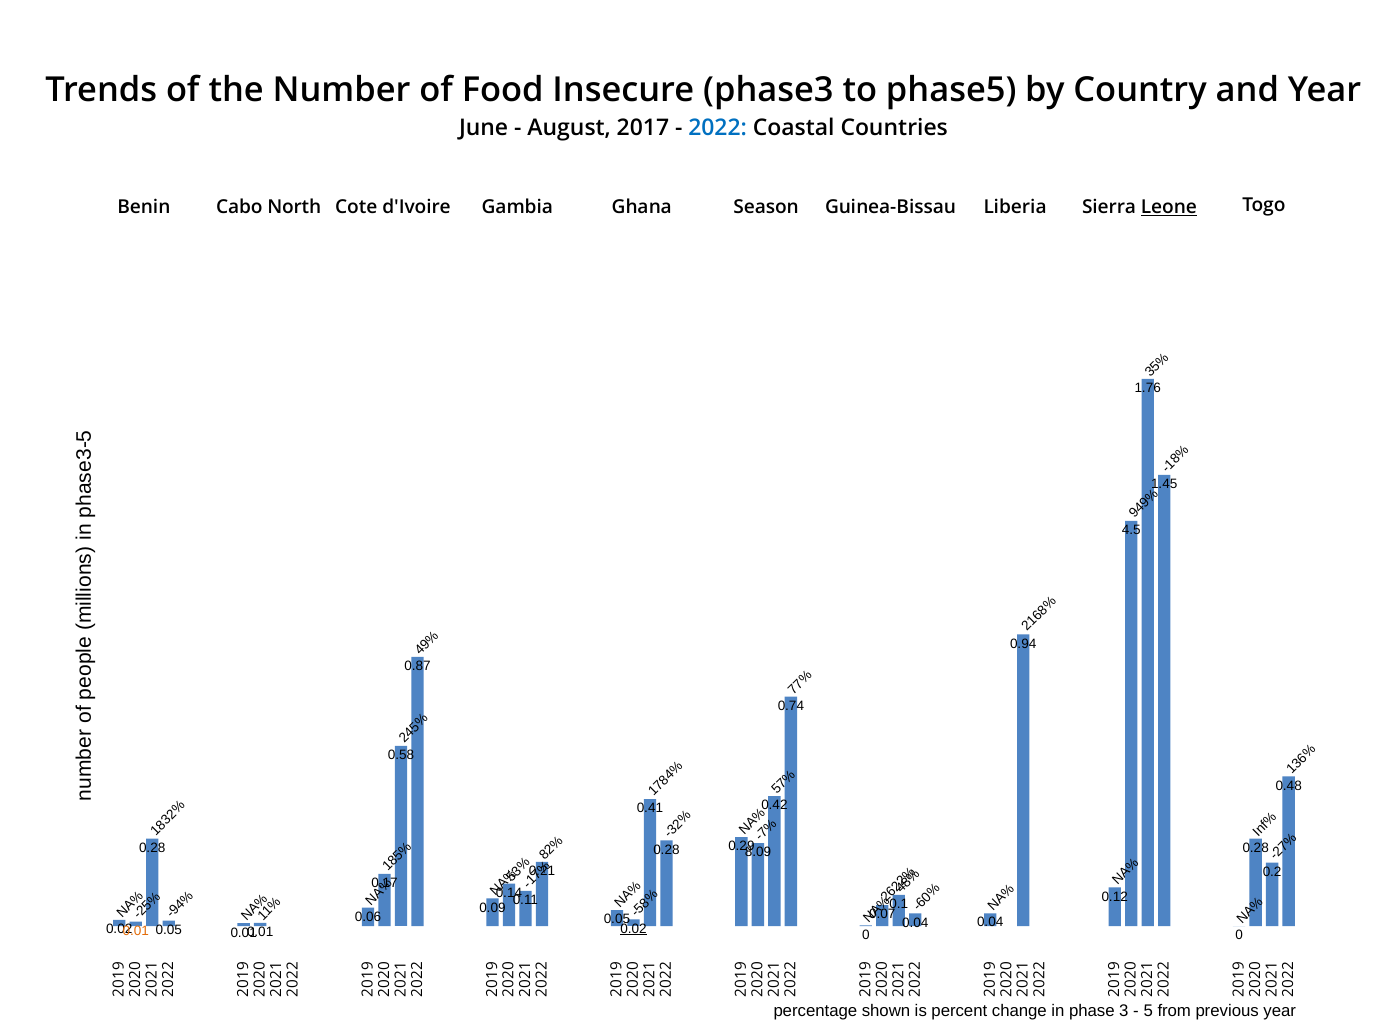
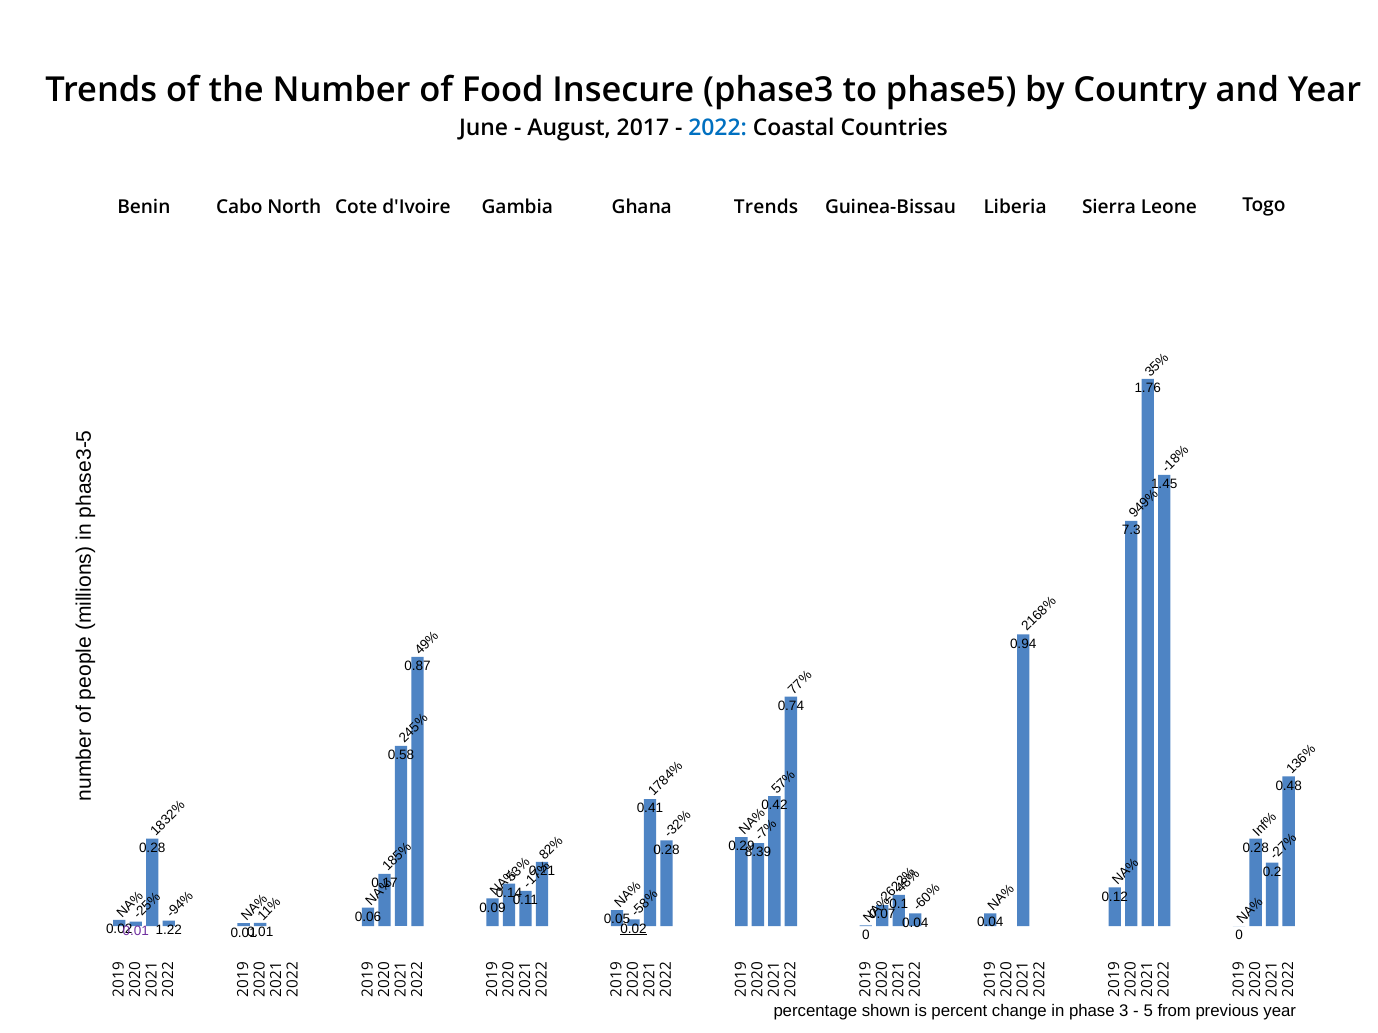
Ghana Season: Season -> Trends (766, 207)
Leone underline: present -> none (1169, 207)
4.5: 4.5 -> 7.3 (1131, 530)
8.09: 8.09 -> 8.39 (758, 853)
0.05: 0.05 -> 1.22 (169, 930)
0.01 colour: orange -> purple (136, 931)
